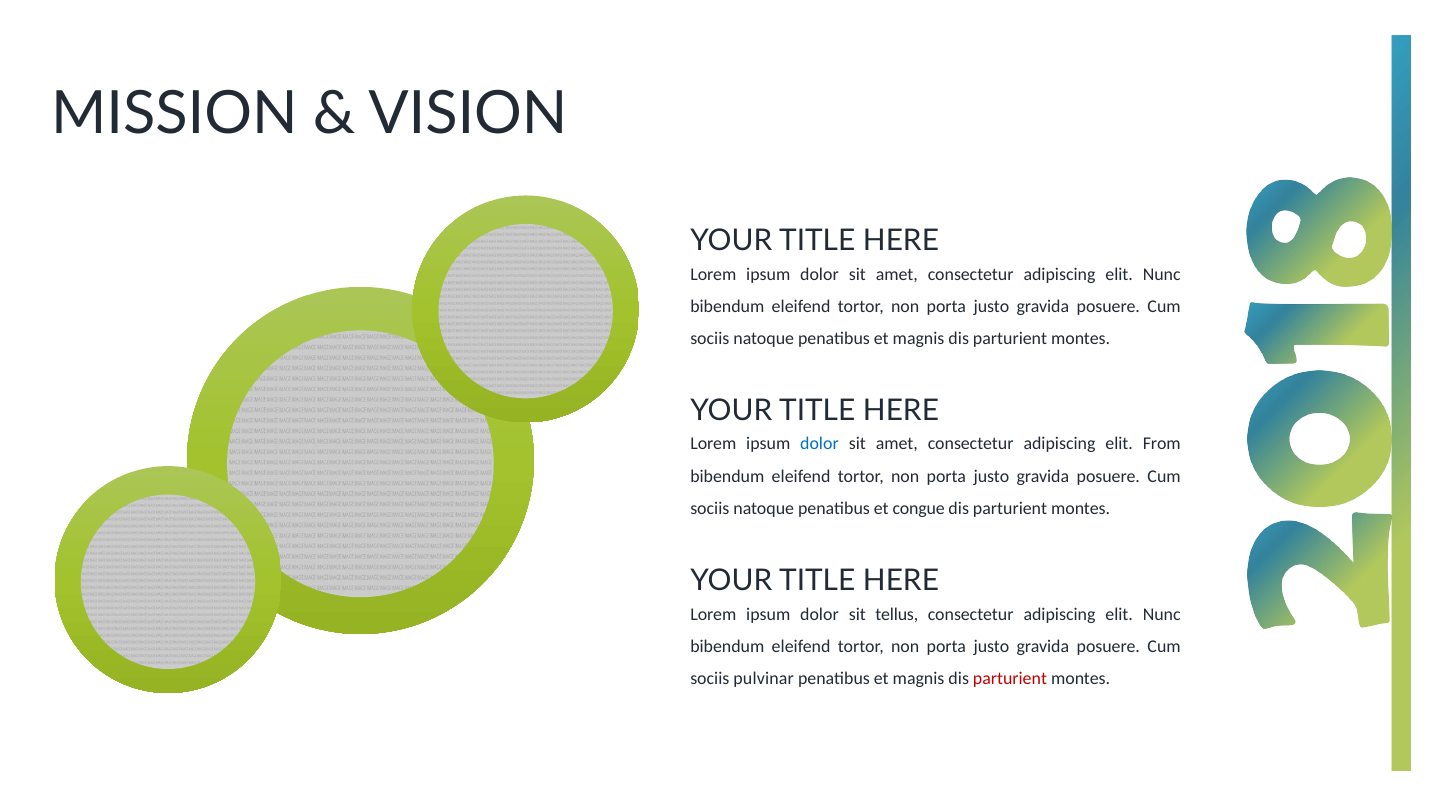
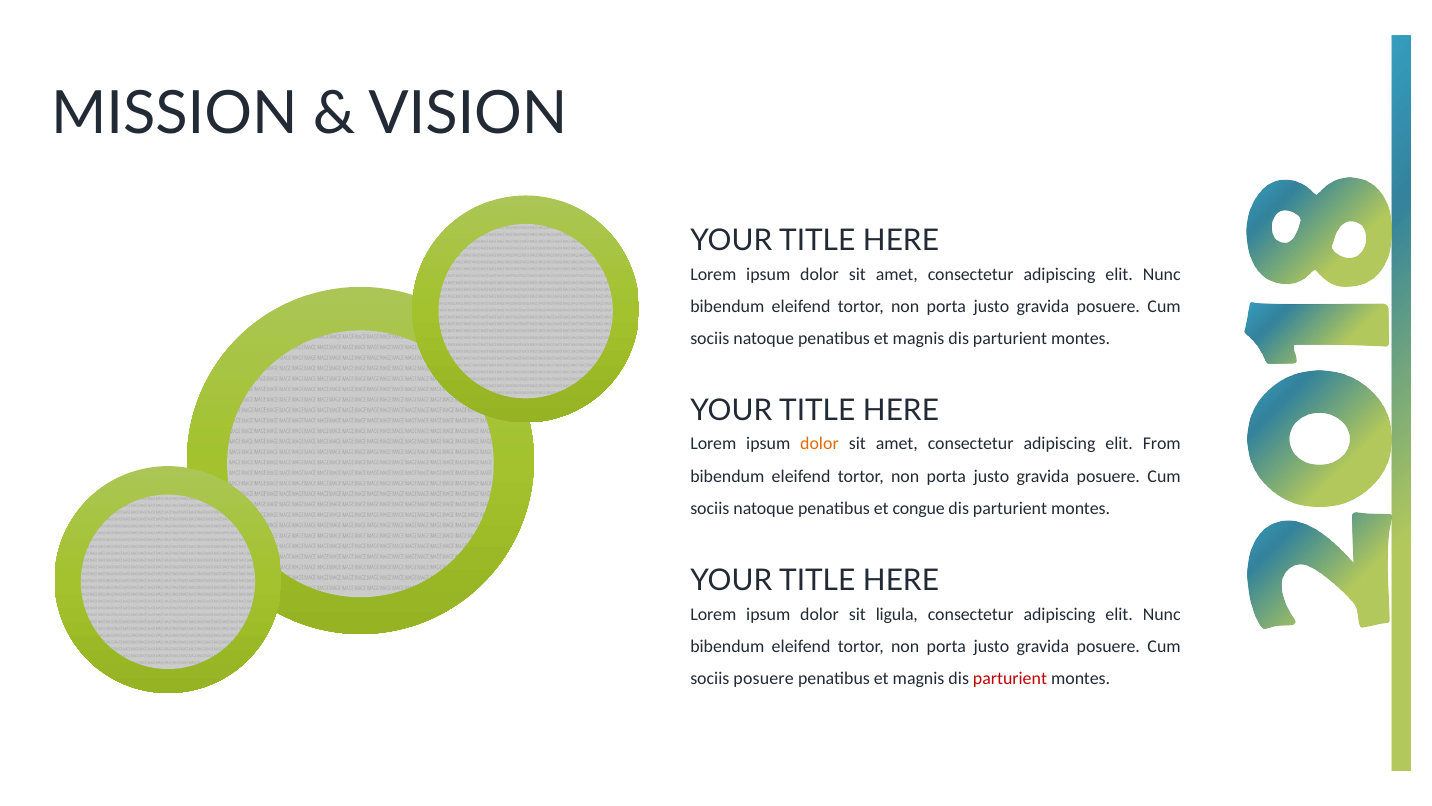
dolor colour: blue -> orange (819, 444)
tellus: tellus -> ligula (897, 614)
sociis pulvinar: pulvinar -> posuere (764, 678)
